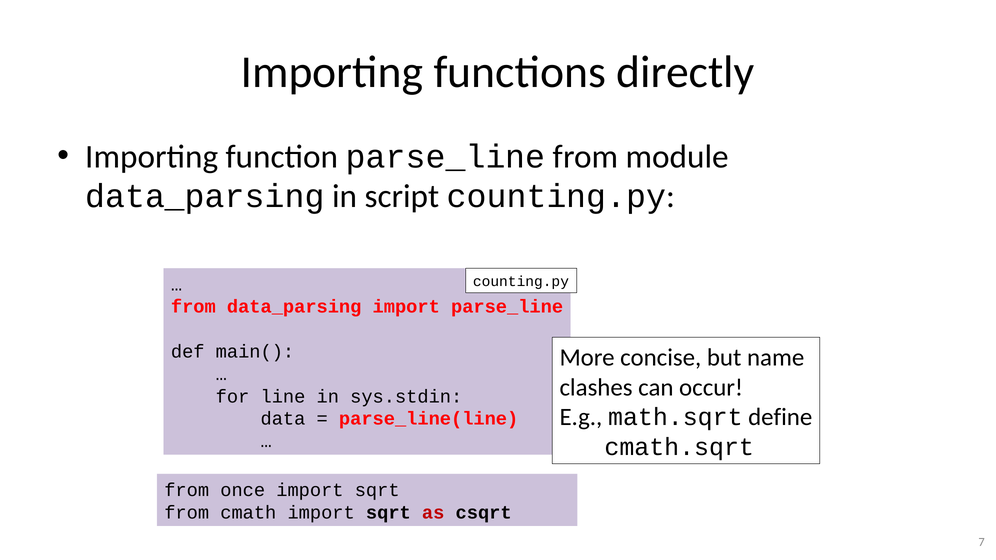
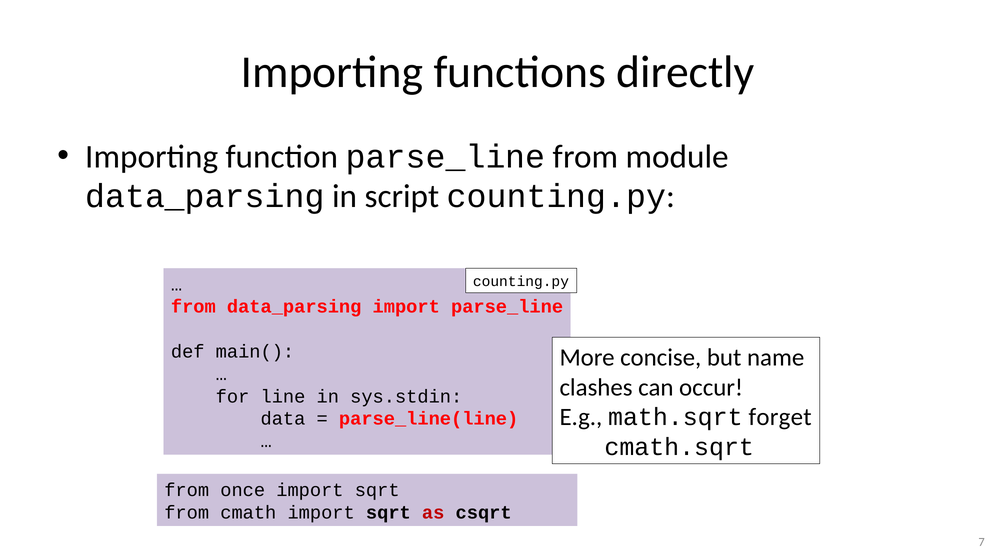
define: define -> forget (780, 417)
